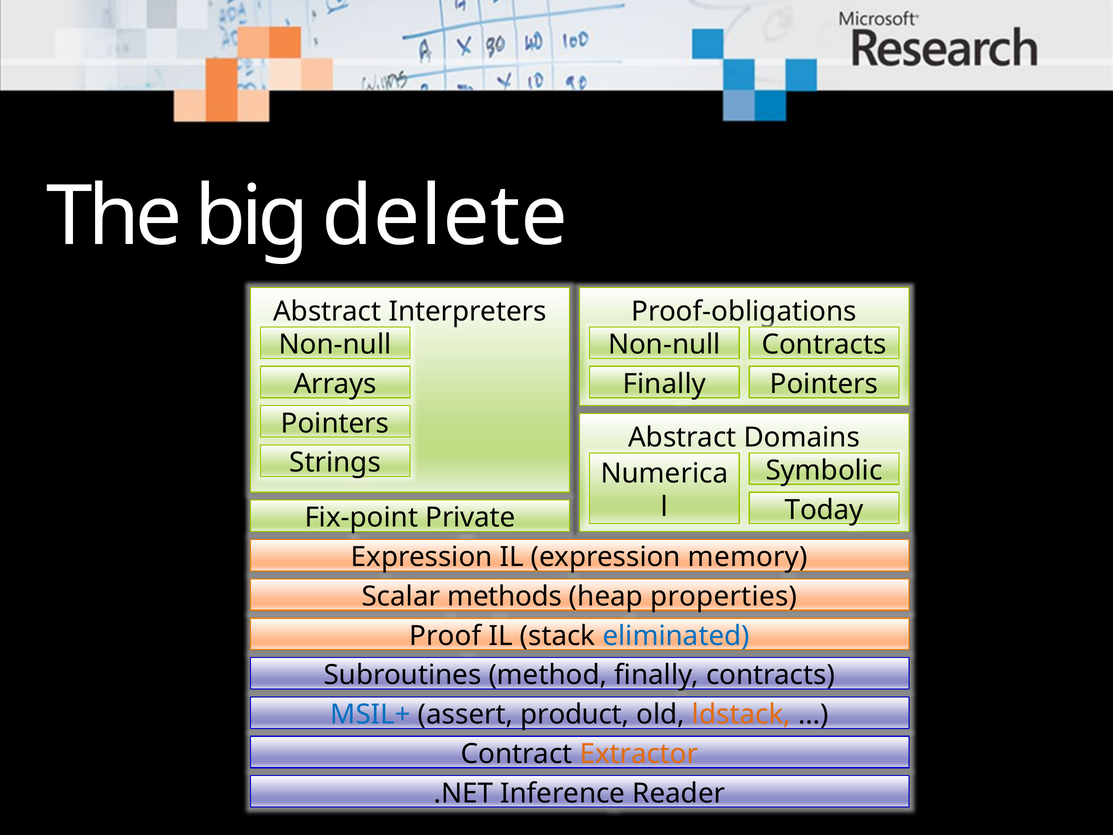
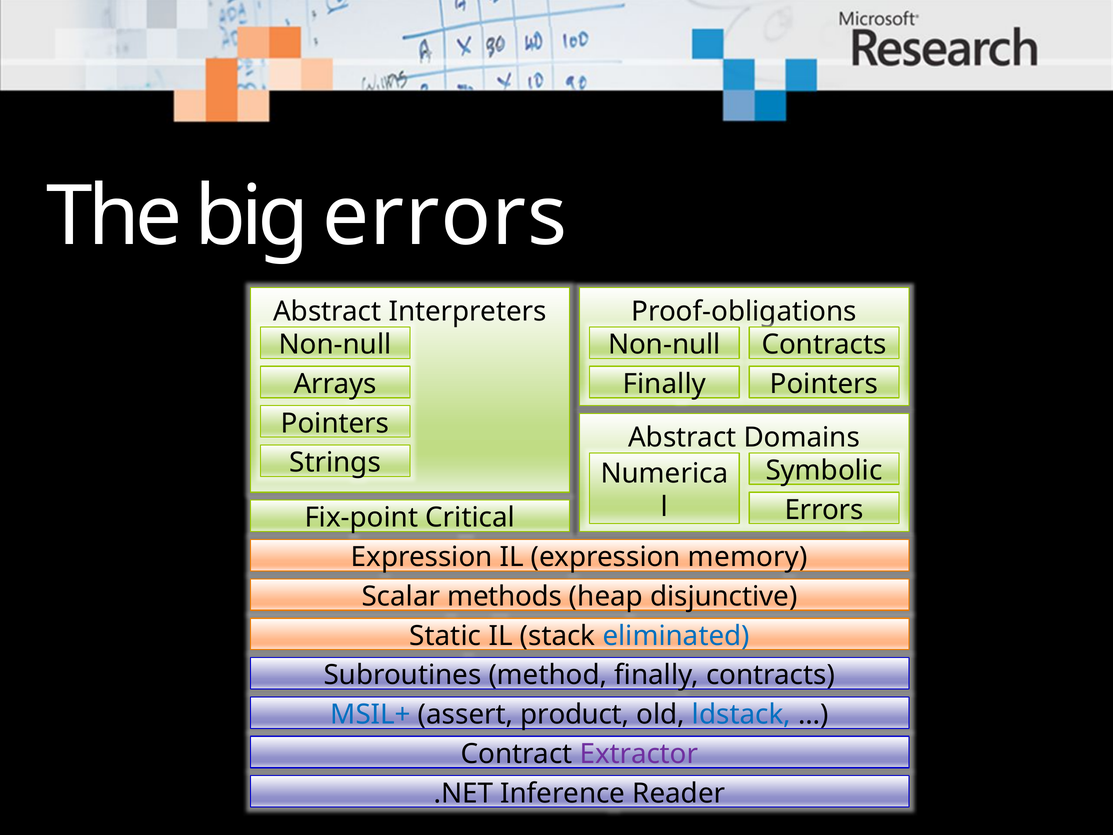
big delete: delete -> errors (445, 217)
Today: Today -> Errors (824, 510)
Private: Private -> Critical (470, 518)
properties: properties -> disjunctive (724, 596)
Proof: Proof -> Static (445, 636)
ldstack colour: orange -> blue (741, 714)
Extractor colour: orange -> purple (639, 754)
